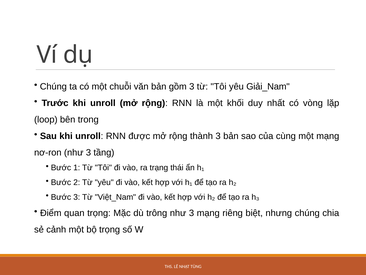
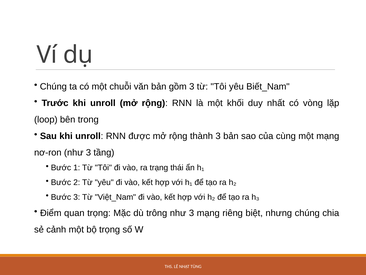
Giải_Nam: Giải_Nam -> Biết_Nam (268, 86)
